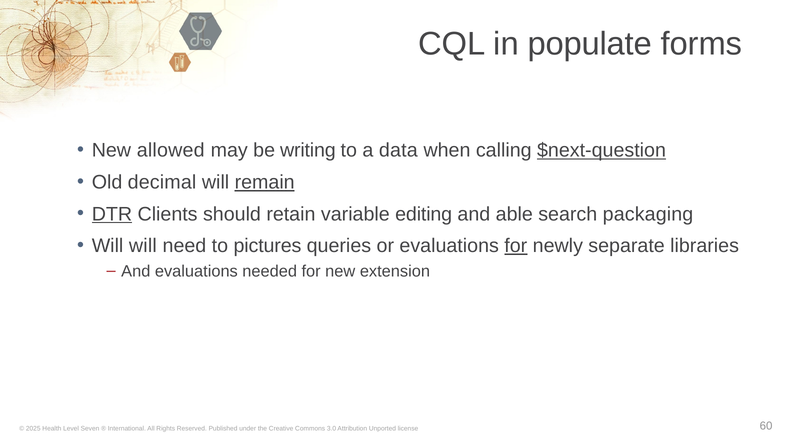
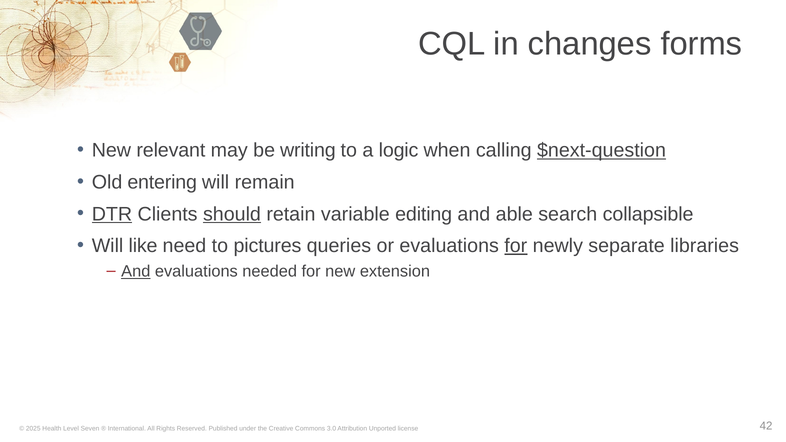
populate: populate -> changes (590, 44)
allowed: allowed -> relevant (171, 151)
data: data -> logic (399, 151)
decimal: decimal -> entering (162, 182)
remain underline: present -> none (265, 182)
should underline: none -> present (232, 214)
packaging: packaging -> collapsible (648, 214)
Will will: will -> like (143, 246)
And underline: none -> present (136, 271)
60: 60 -> 42 (766, 426)
